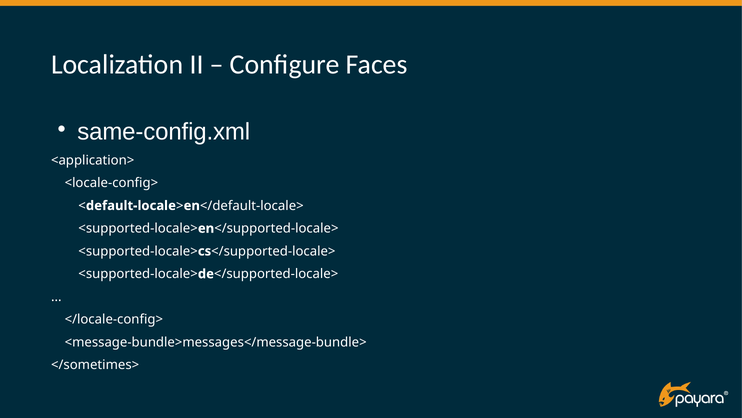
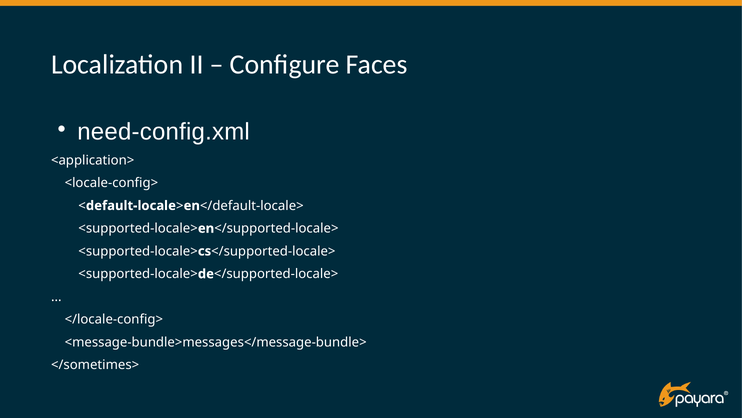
same-config.xml: same-config.xml -> need-config.xml (164, 131)
